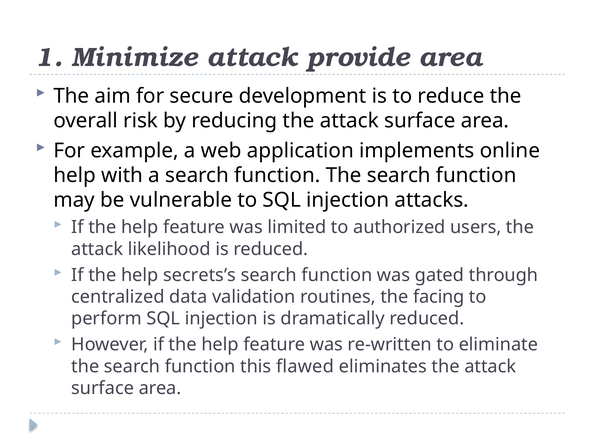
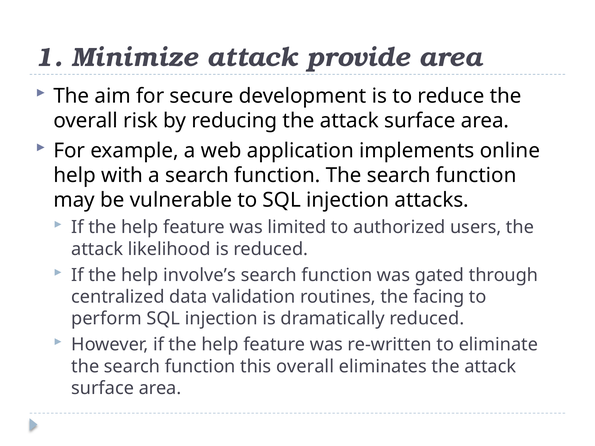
secrets’s: secrets’s -> involve’s (199, 275)
this flawed: flawed -> overall (305, 367)
